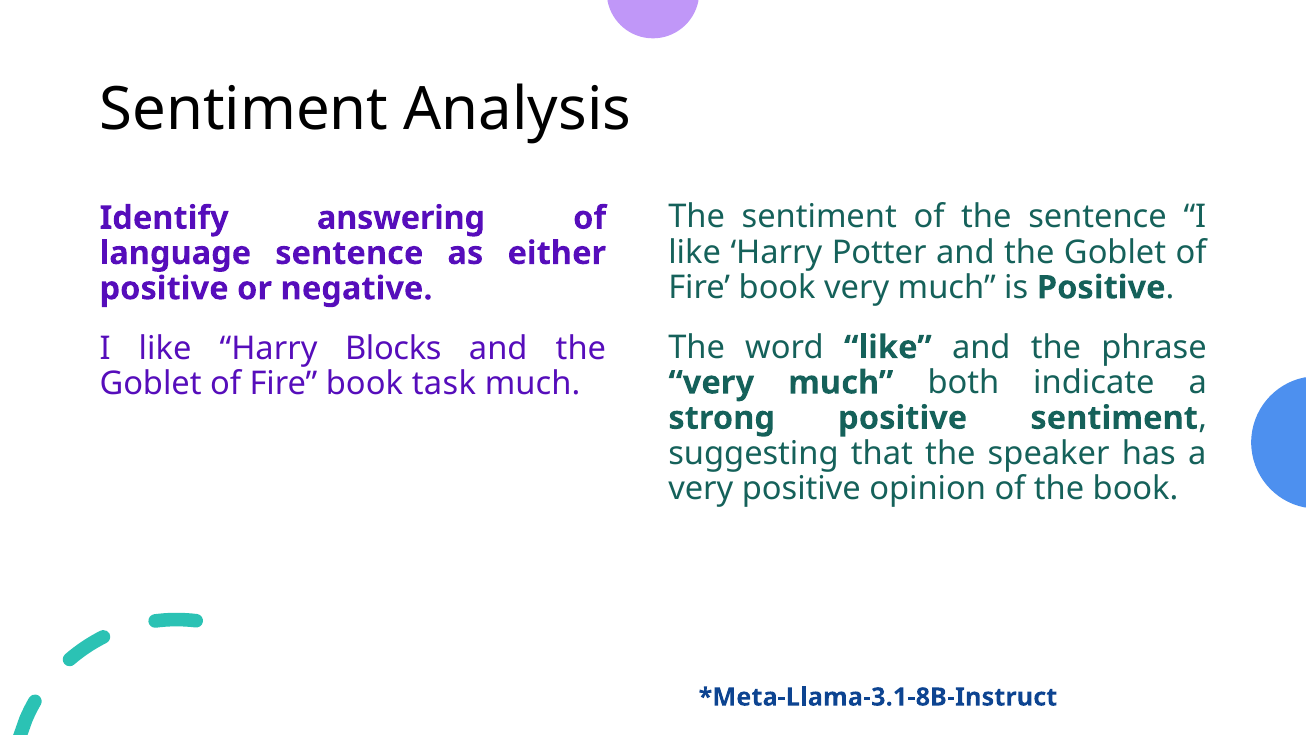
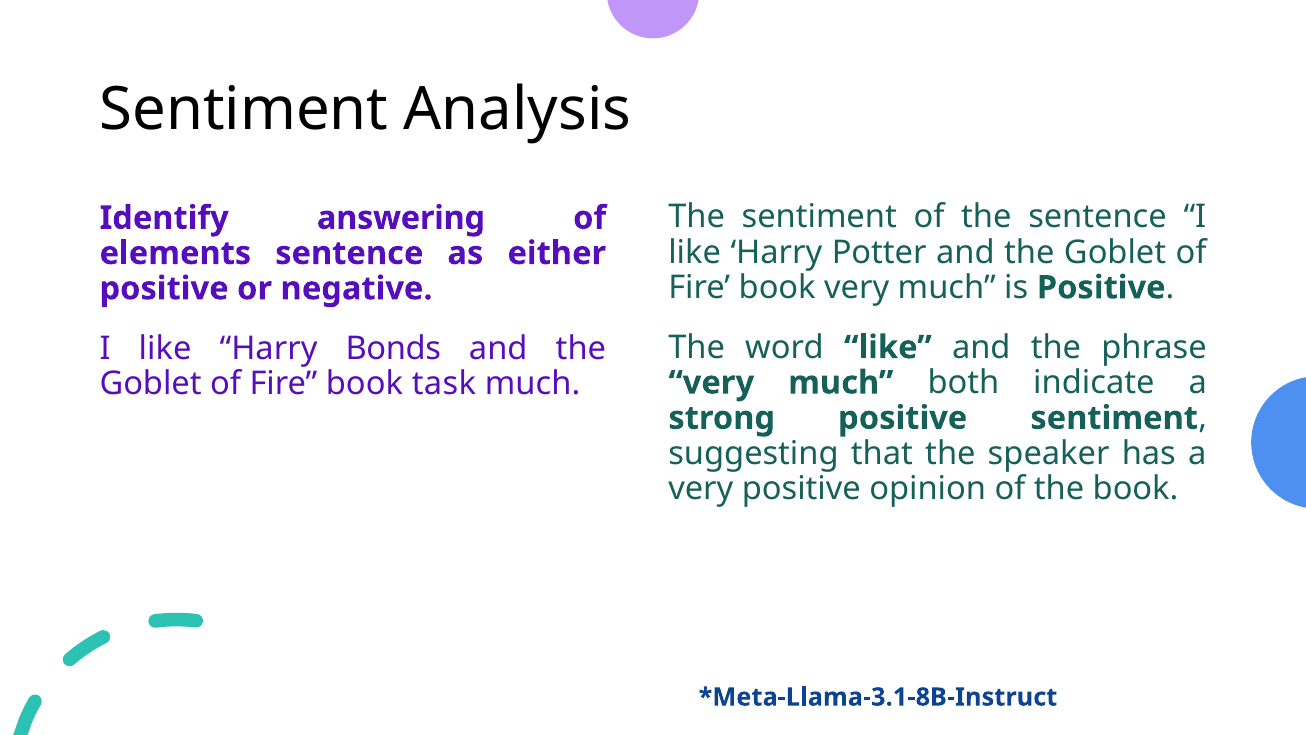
language: language -> elements (175, 253)
Blocks: Blocks -> Bonds (393, 348)
